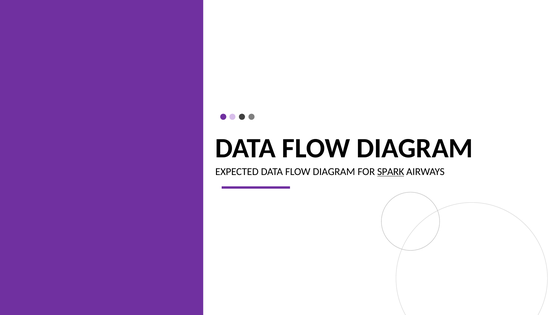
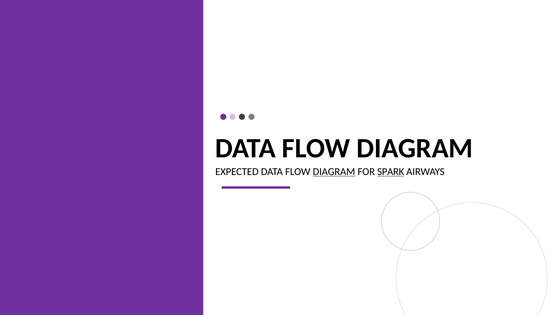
DIAGRAM underline: none -> present (334, 172)
